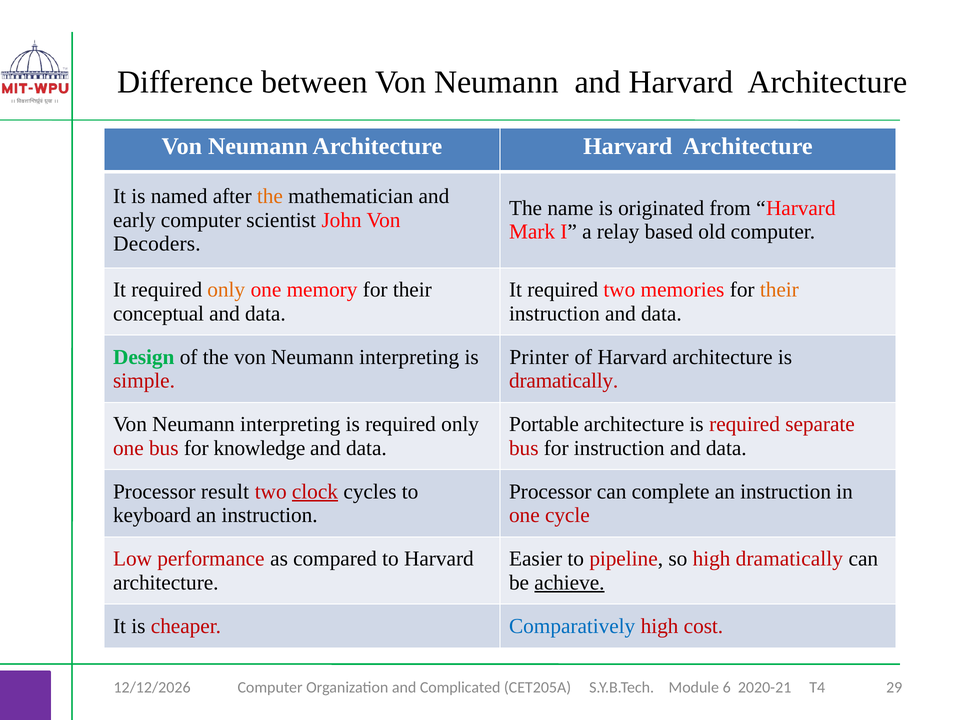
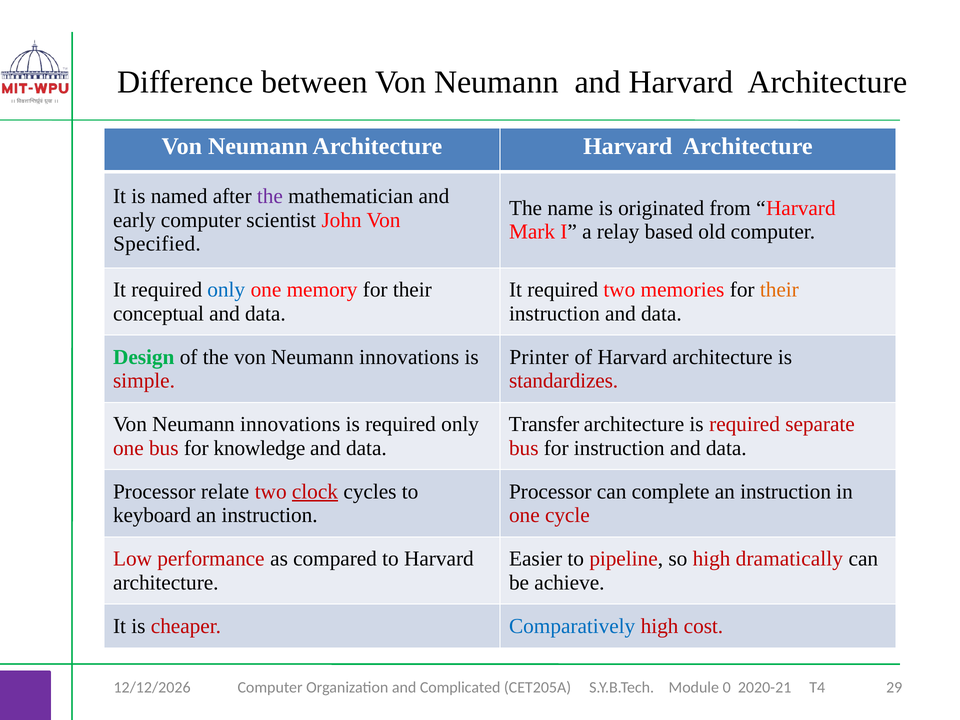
the colour: orange -> purple (270, 196)
Decoders: Decoders -> Specified (157, 244)
only colour: orange -> blue (226, 290)
the von Neumann interpreting: interpreting -> innovations (409, 357)
dramatically: dramatically -> standardizes (564, 381)
interpreting: interpreting -> innovations (290, 424)
Portable: Portable -> Transfer (544, 424)
result: result -> relate (225, 492)
achieve underline: present -> none (569, 582)
6: 6 -> 0 (727, 688)
